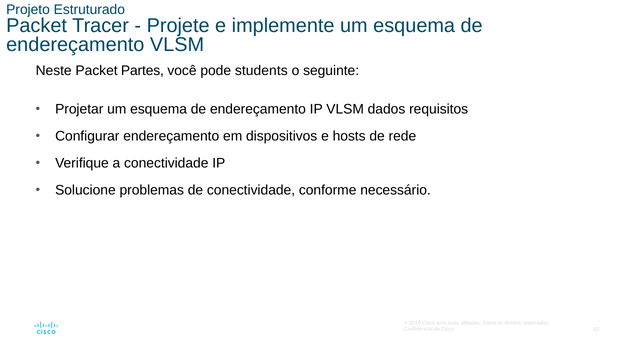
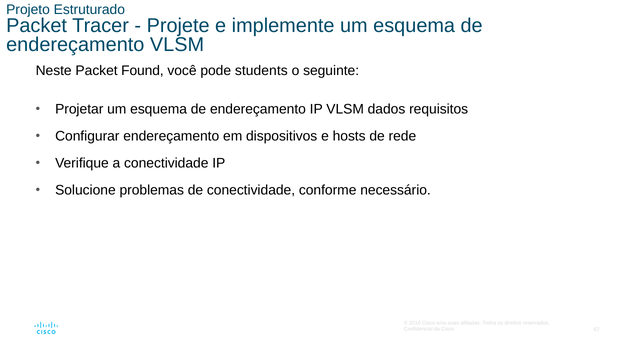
Partes: Partes -> Found (142, 71)
